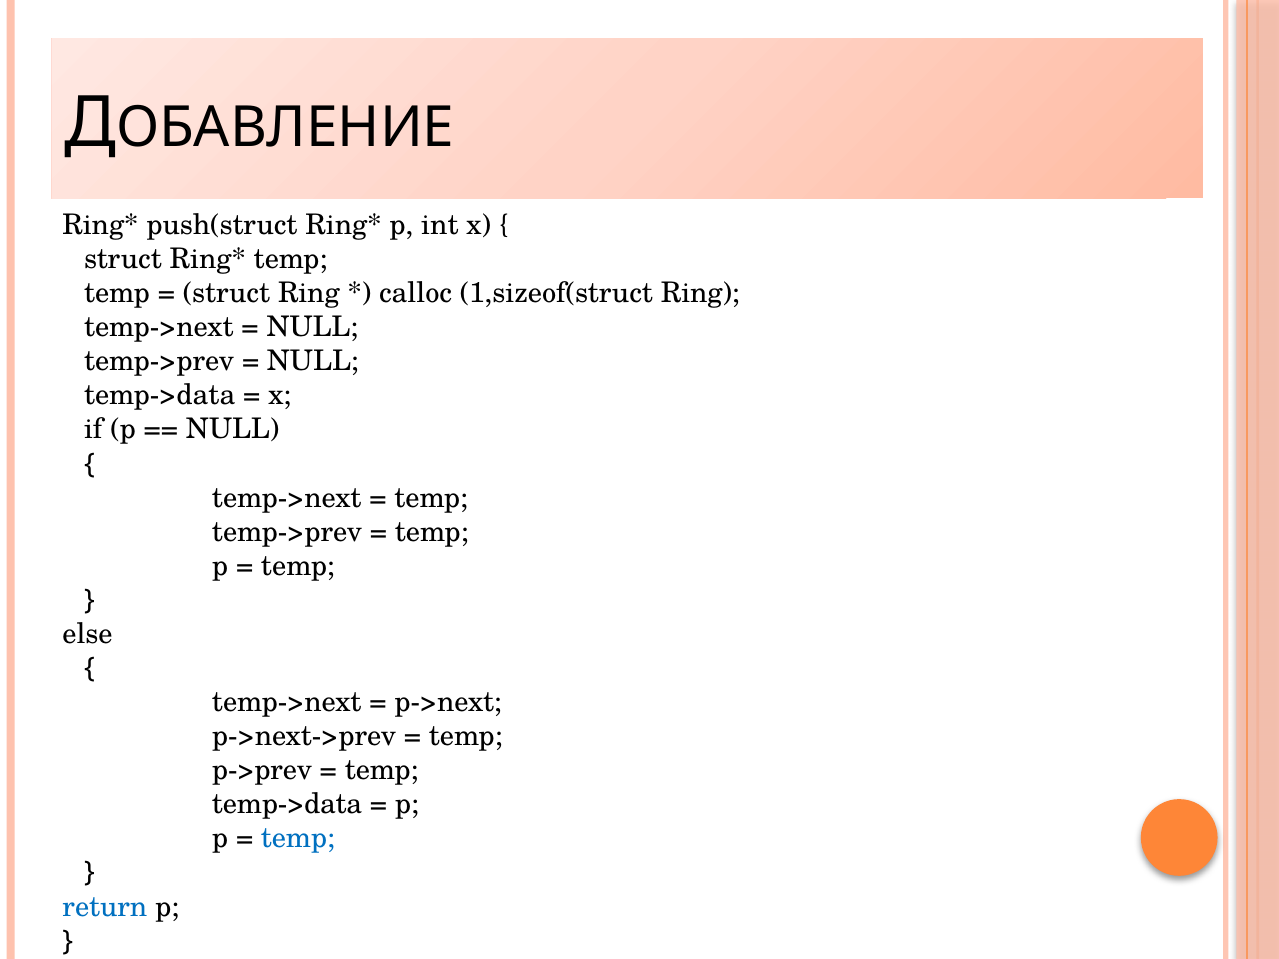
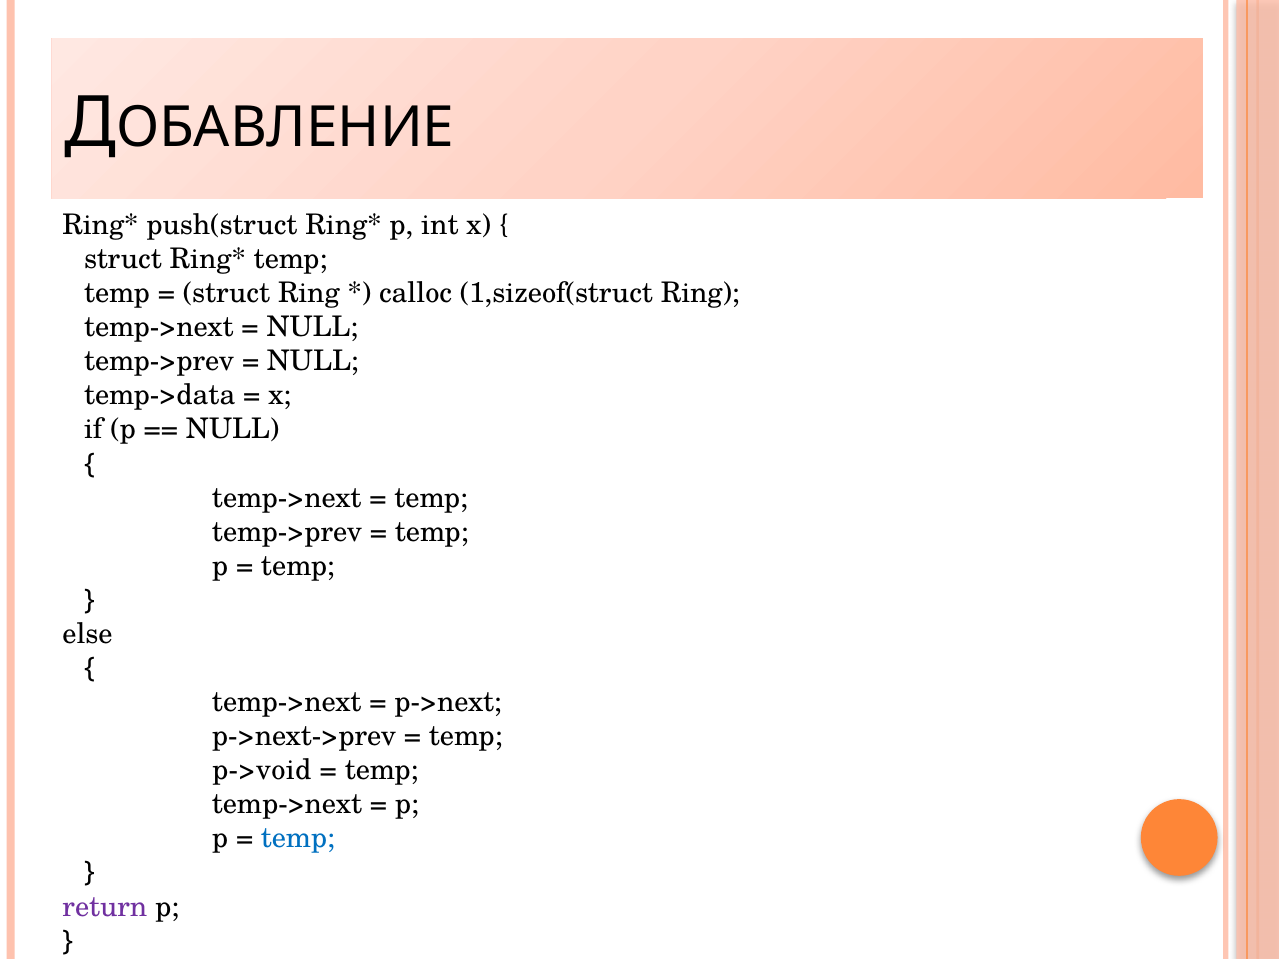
p->prev: p->prev -> p->void (262, 771)
temp->data: temp->data -> temp->next (287, 805)
return colour: blue -> purple (105, 907)
